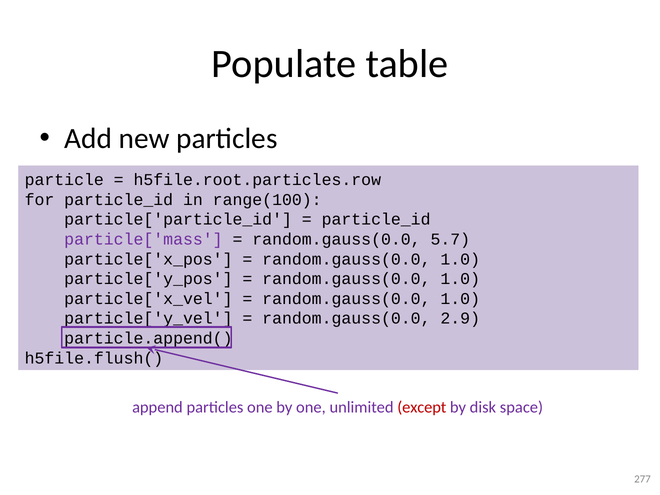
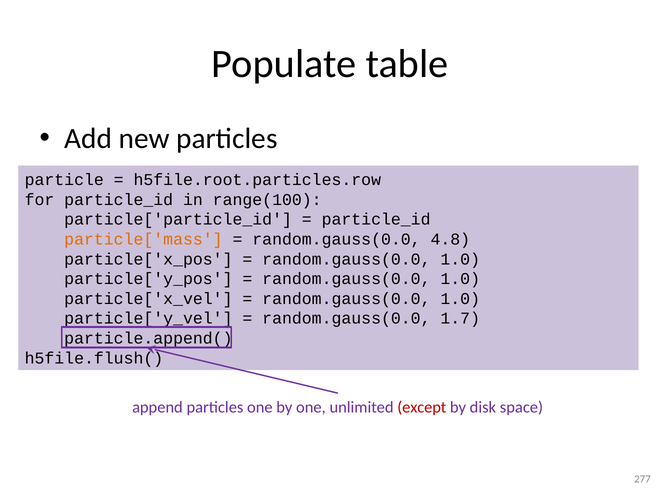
particle['mass colour: purple -> orange (143, 239)
5.7: 5.7 -> 4.8 (450, 239)
2.9: 2.9 -> 1.7 (460, 319)
